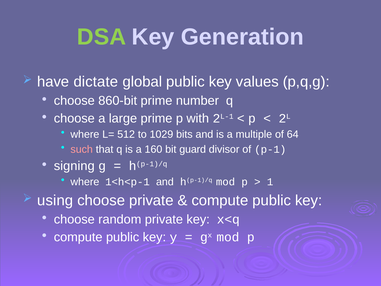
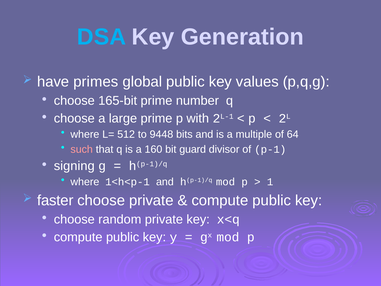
DSA colour: light green -> light blue (102, 37)
dictate: dictate -> primes (96, 82)
860-bit: 860-bit -> 165-bit (118, 101)
1029: 1029 -> 9448 (161, 134)
using: using -> faster (55, 200)
